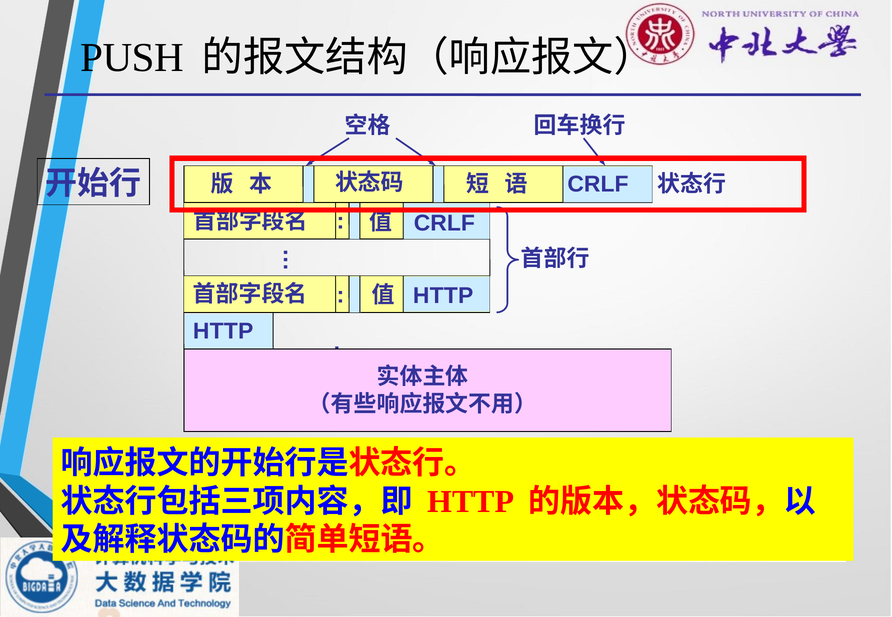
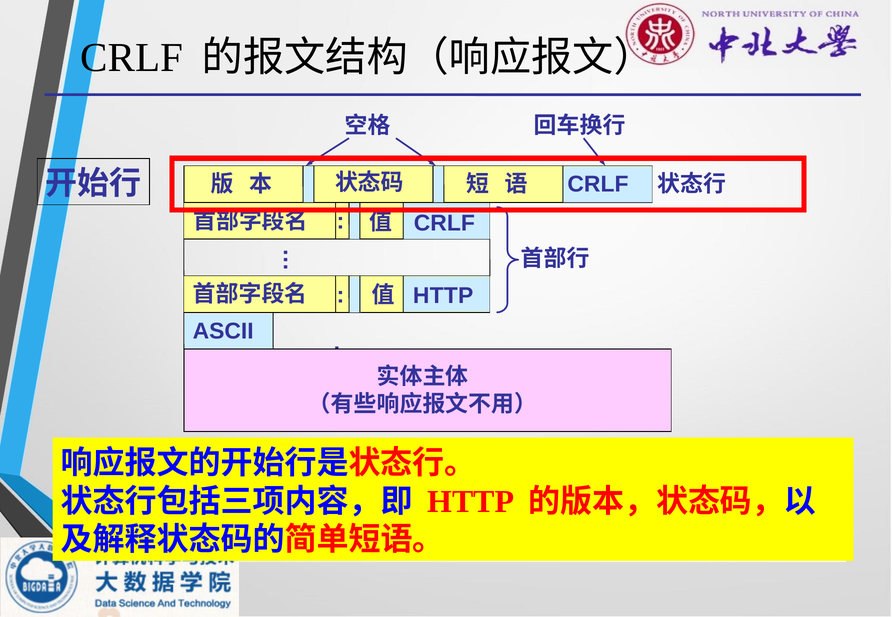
PUSH: PUSH -> CRLF (132, 58)
HTTP: HTTP -> ASCII (223, 331)
